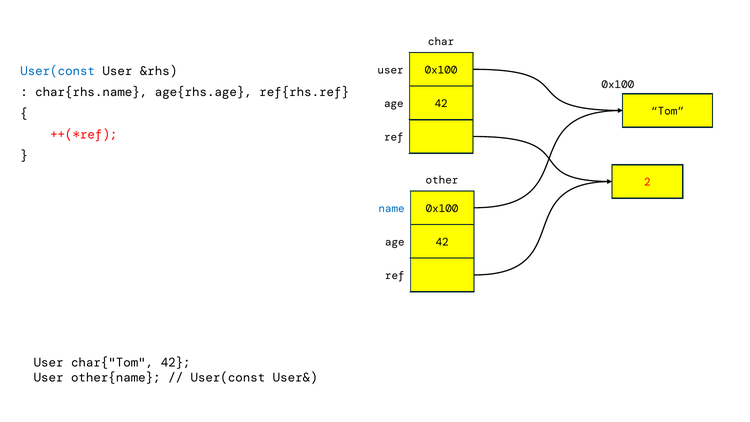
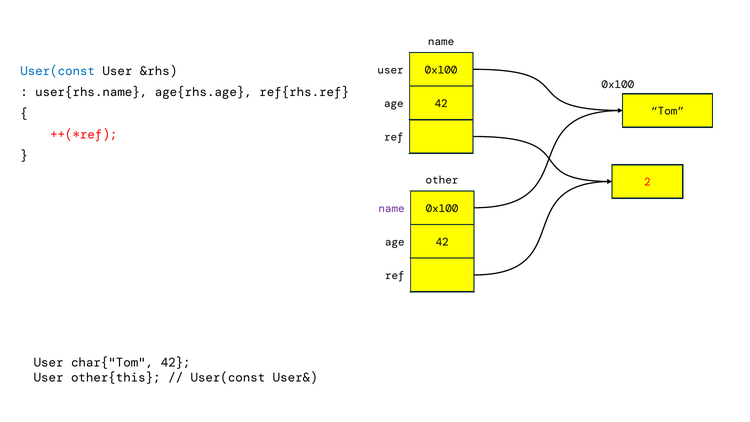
char: char -> name (441, 42)
char{rhs.name: char{rhs.name -> user{rhs.name (91, 92)
name colour: blue -> purple (392, 208)
other{name: other{name -> other{this (116, 377)
